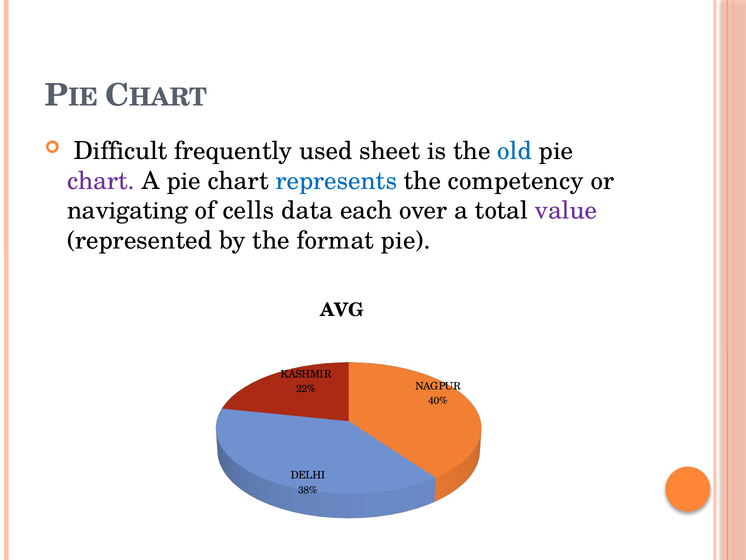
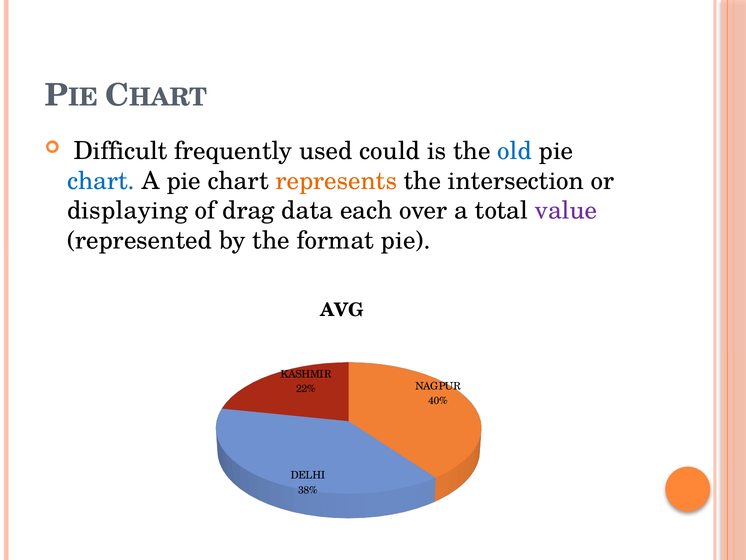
sheet: sheet -> could (390, 151)
chart colour: purple -> blue (101, 181)
represents colour: blue -> orange (336, 181)
competency: competency -> intersection (516, 181)
navigating: navigating -> displaying (127, 211)
cells: cells -> drag (249, 211)
